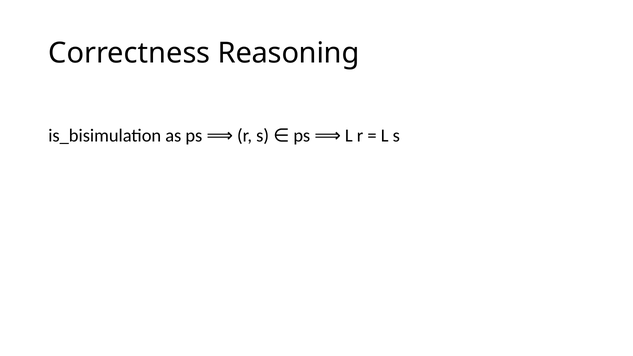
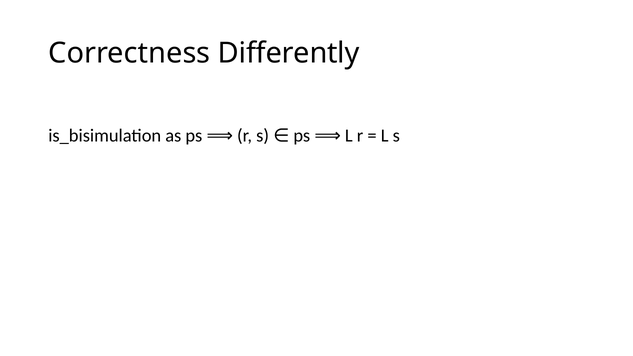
Reasoning: Reasoning -> Differently (289, 53)
